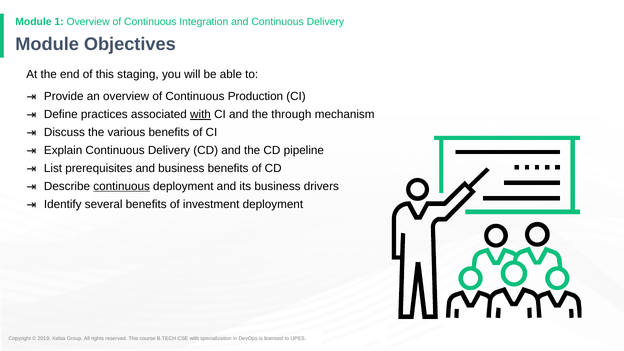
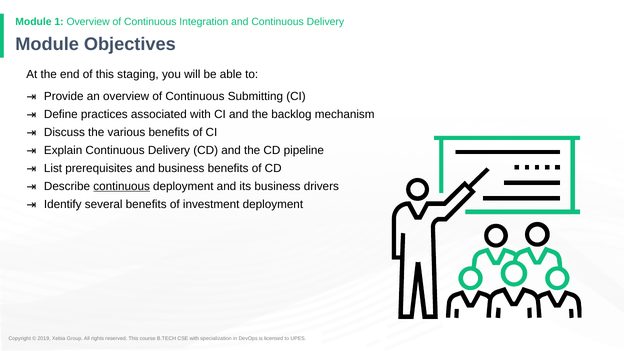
Production: Production -> Submitting (255, 96)
with underline: present -> none (200, 114)
through: through -> backlog (291, 114)
